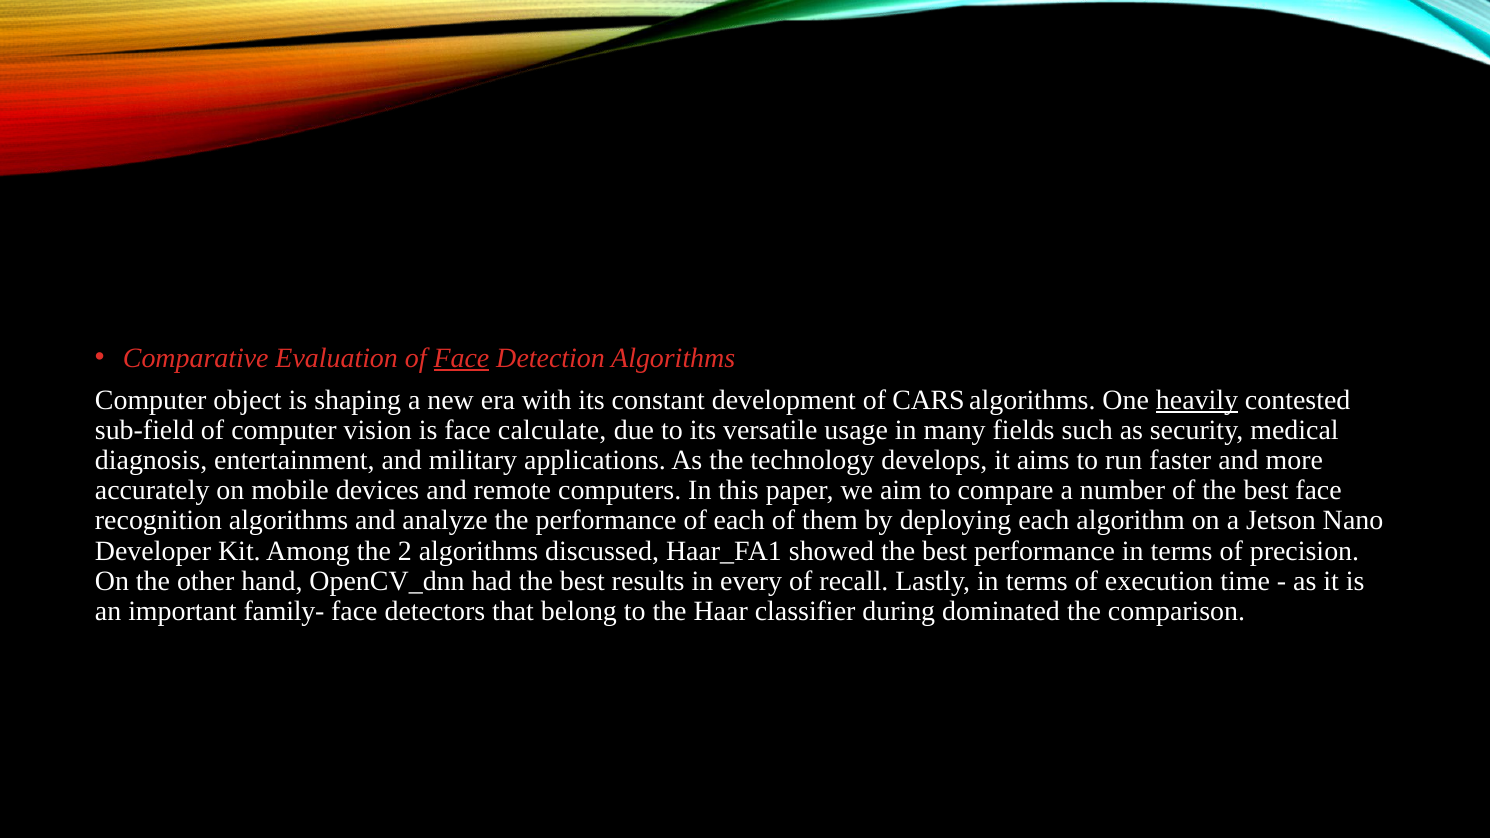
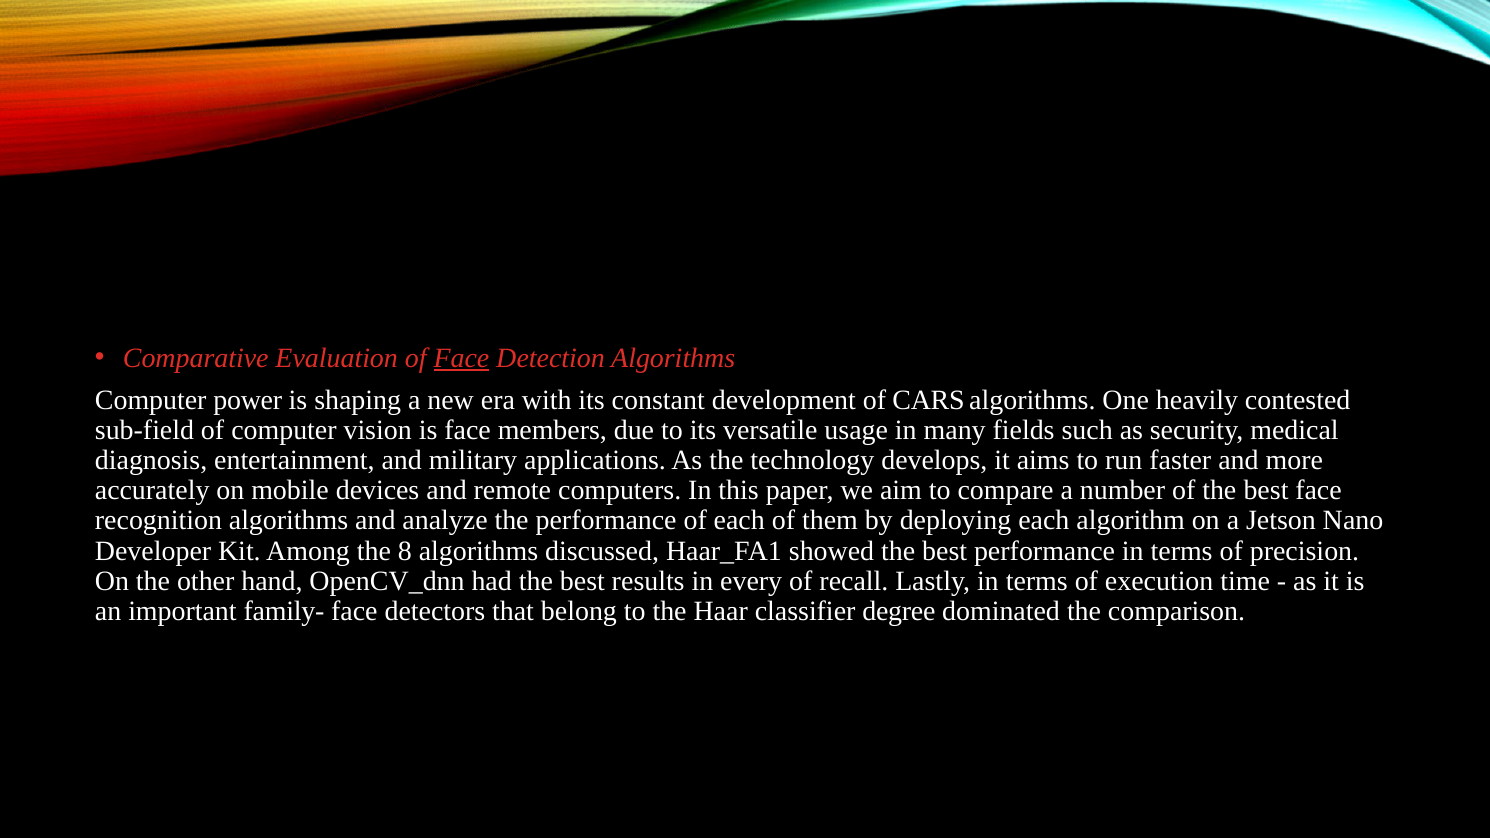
object: object -> power (248, 400)
heavily underline: present -> none (1197, 400)
calculate: calculate -> members (552, 430)
2: 2 -> 8 (405, 551)
during: during -> degree (899, 611)
